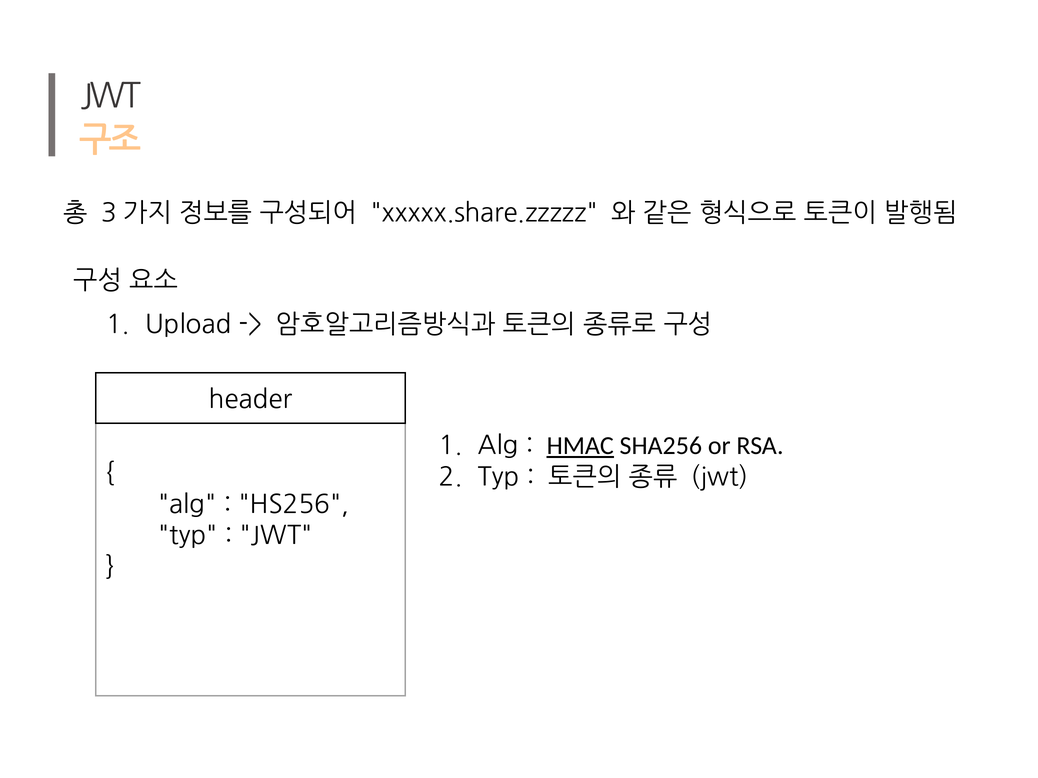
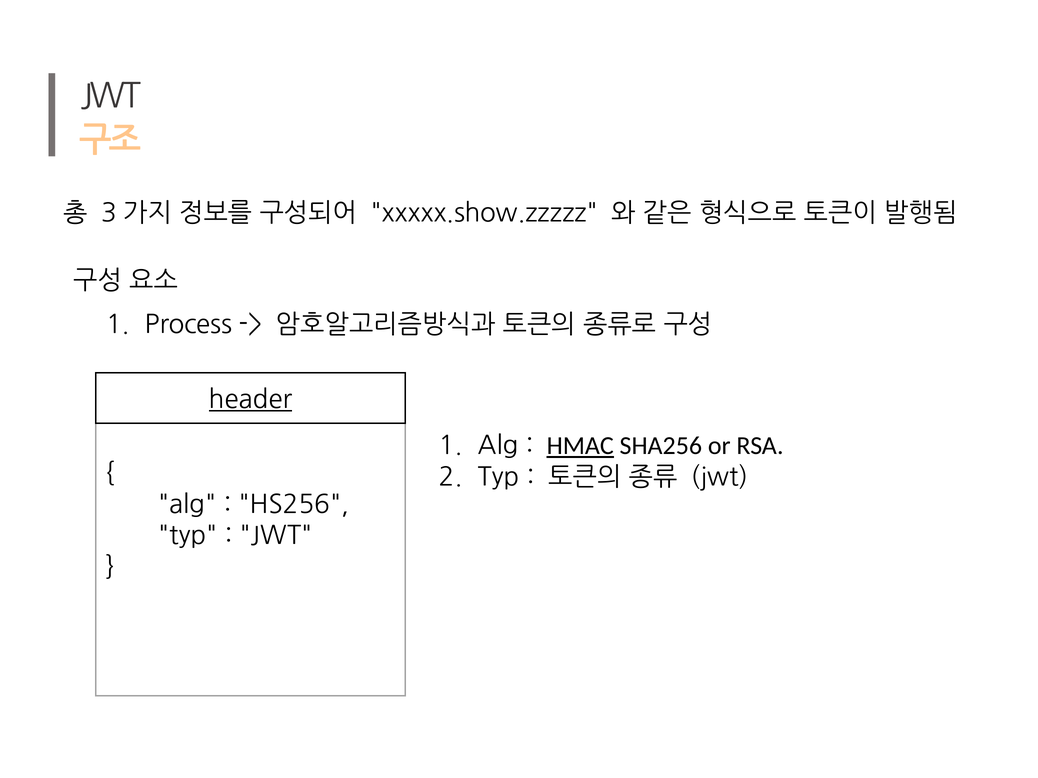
xxxxx.share.zzzzz: xxxxx.share.zzzzz -> xxxxx.show.zzzzz (484, 214)
Upload: Upload -> Process (188, 325)
header underline: none -> present (251, 400)
